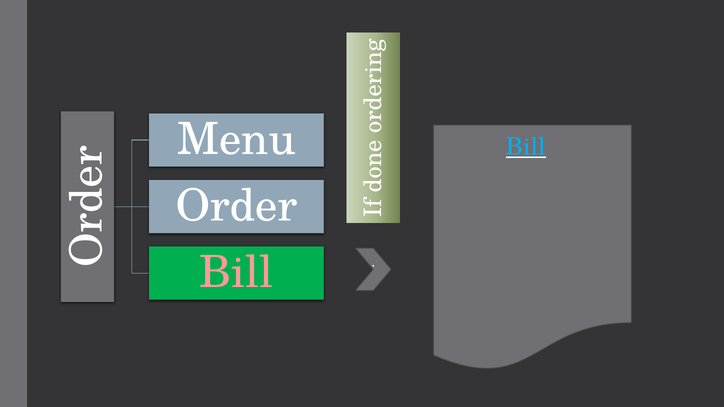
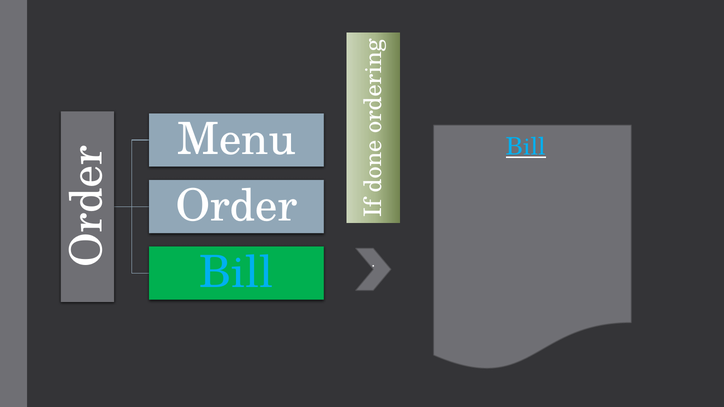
Bill colour: pink -> light blue (236, 273)
